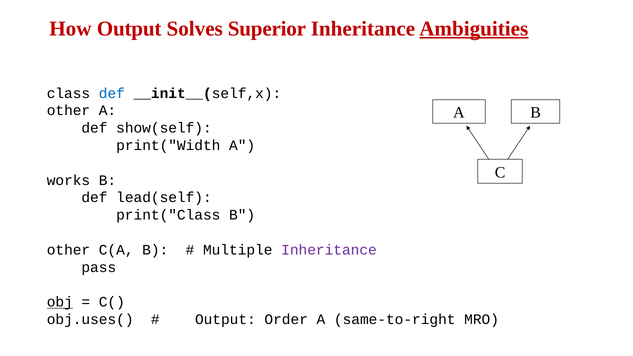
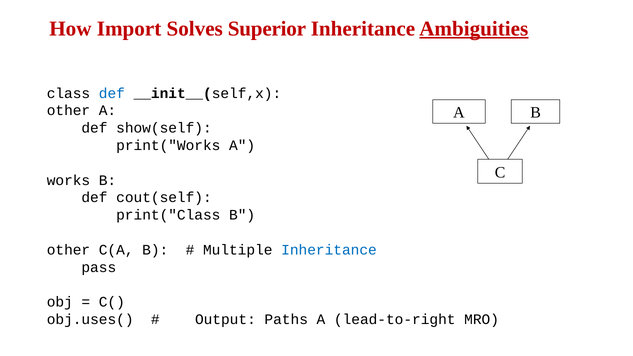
How Output: Output -> Import (129, 29)
print("Width: print("Width -> print("Works (168, 145)
lead(self: lead(self -> cout(self (164, 198)
Inheritance colour: purple -> blue (329, 250)
obj underline: present -> none (60, 302)
Order: Order -> Paths (286, 319)
same-to-right: same-to-right -> lead-to-right (395, 319)
